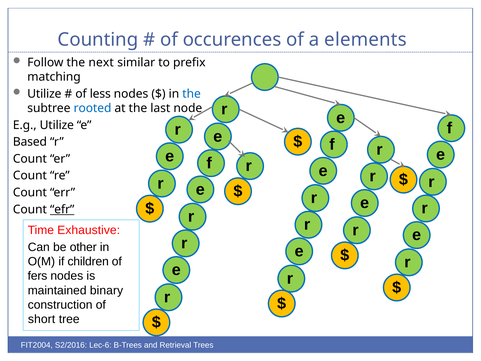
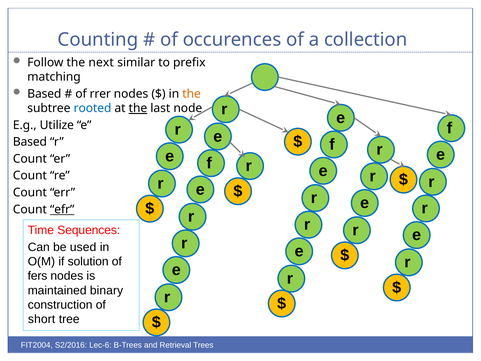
elements: elements -> collection (366, 40)
Utilize: Utilize -> Based (44, 94)
less: less -> rrer (100, 94)
the colour: blue -> orange (192, 94)
the underline: none -> present (138, 108)
Exhaustive: Exhaustive -> Sequences (89, 230)
other: other -> used (83, 247)
children: children -> solution (88, 261)
